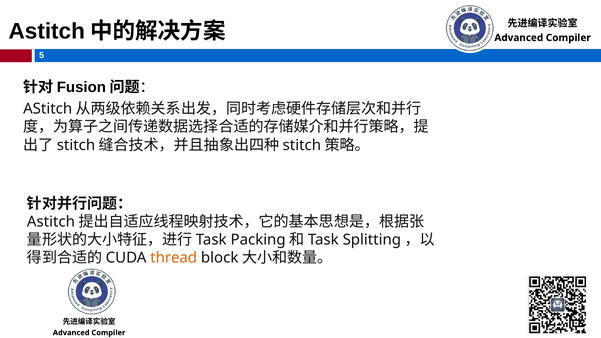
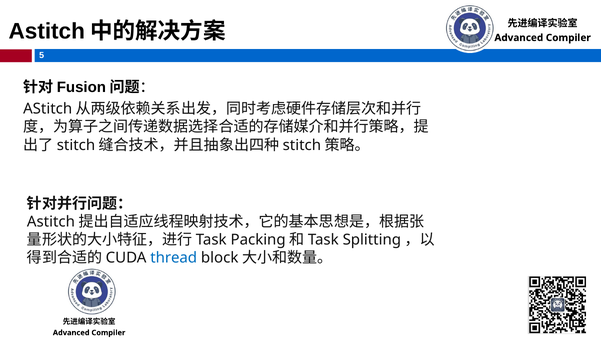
thread colour: orange -> blue (174, 258)
